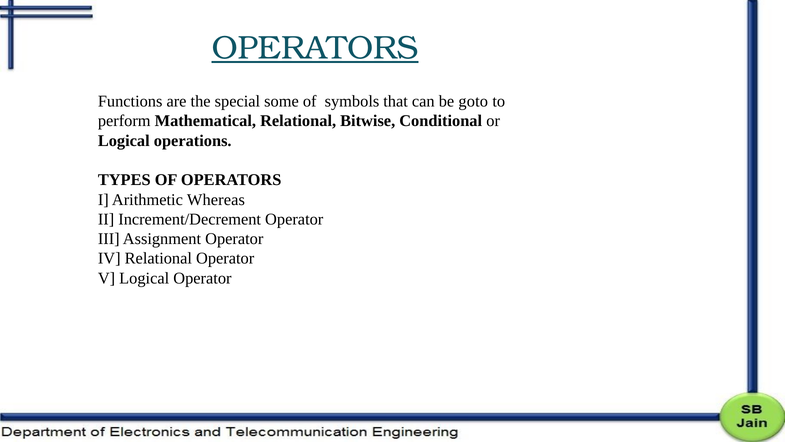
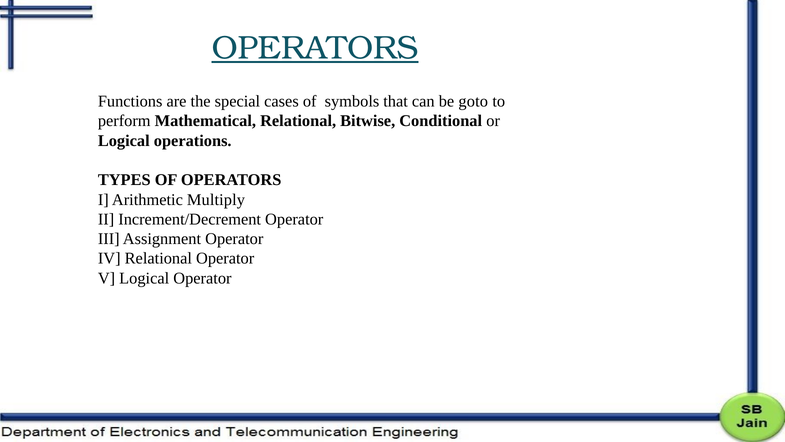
some: some -> cases (281, 101)
Whereas: Whereas -> Multiply (216, 199)
